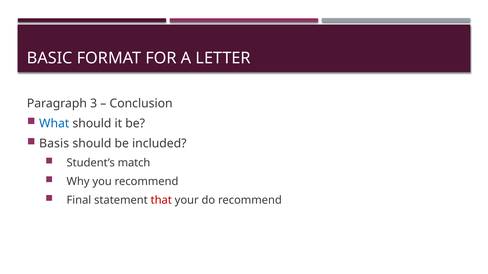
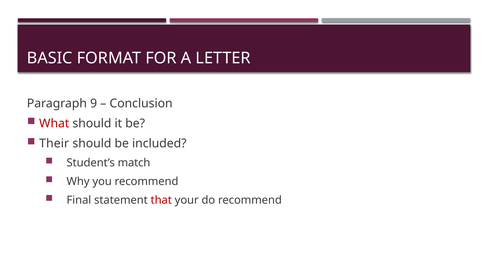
3: 3 -> 9 (94, 104)
What colour: blue -> red (54, 124)
Basis: Basis -> Their (54, 144)
